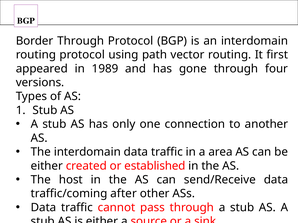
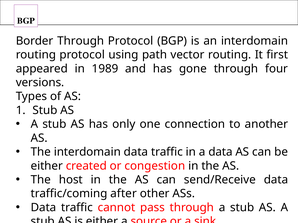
a area: area -> data (220, 152)
established: established -> congestion (155, 166)
